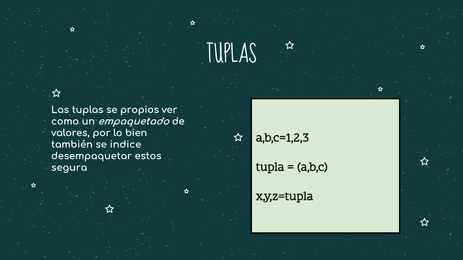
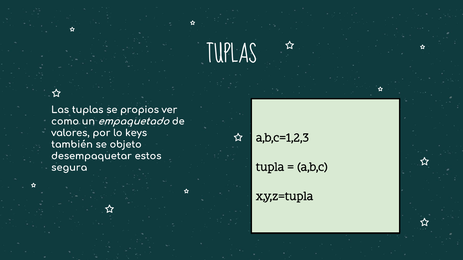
bien: bien -> keys (136, 133)
indice: indice -> objeto (126, 145)
